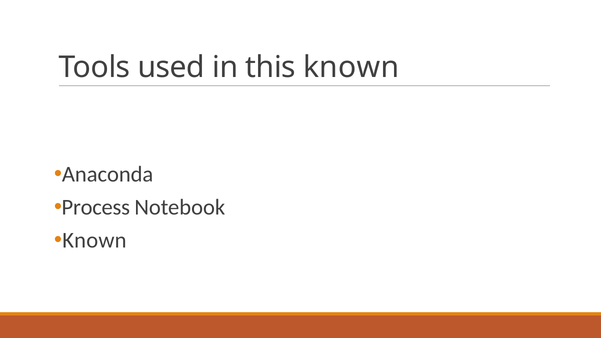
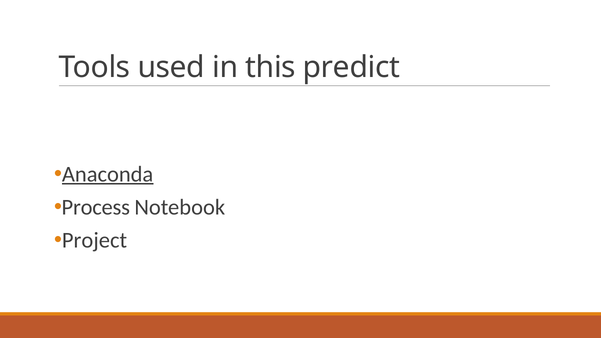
this known: known -> predict (351, 67)
Anaconda underline: none -> present (108, 174)
Known: Known -> Project (95, 240)
